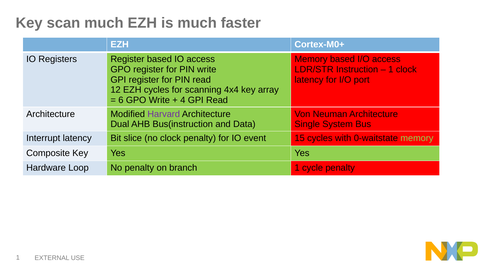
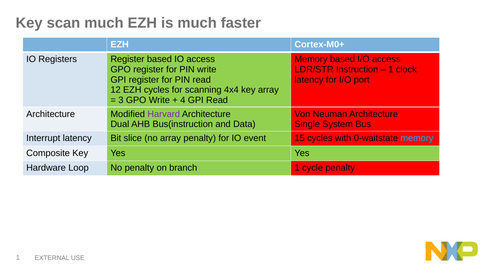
6: 6 -> 3 (121, 100)
no clock: clock -> array (171, 138)
memory colour: light green -> light blue (417, 138)
